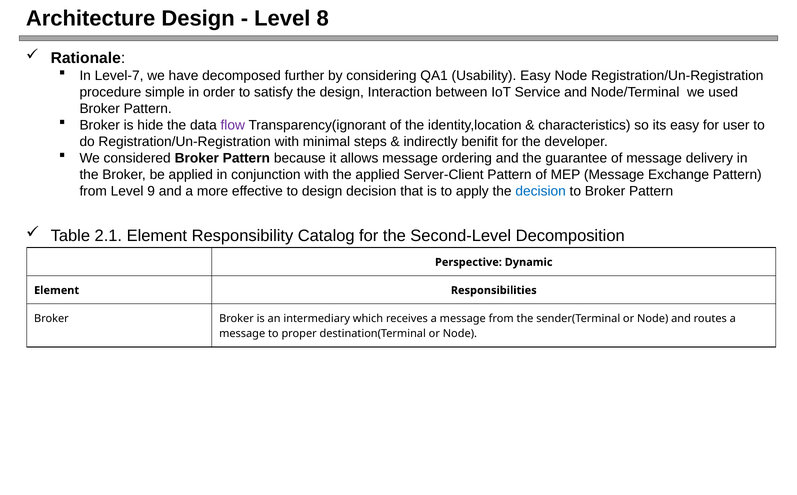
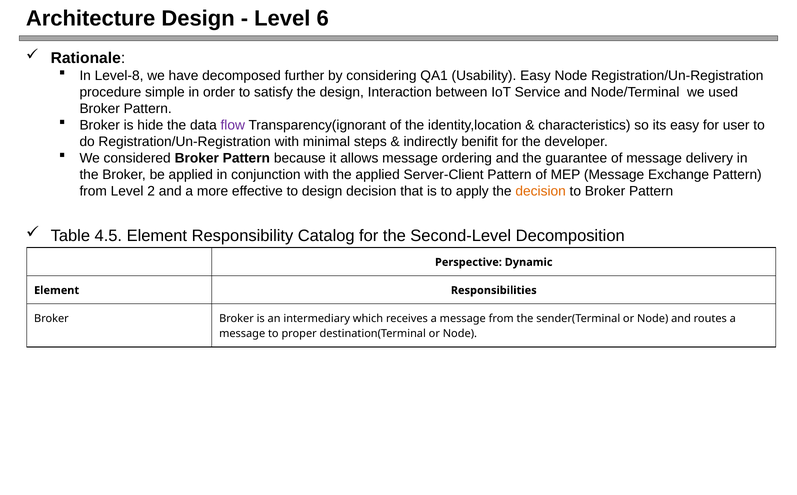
8: 8 -> 6 (323, 18)
Level-7: Level-7 -> Level-8 (119, 75)
9: 9 -> 2 (151, 191)
decision colour: blue -> orange (541, 191)
2.1: 2.1 -> 4.5 (108, 236)
